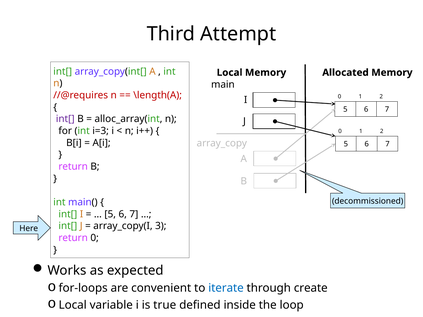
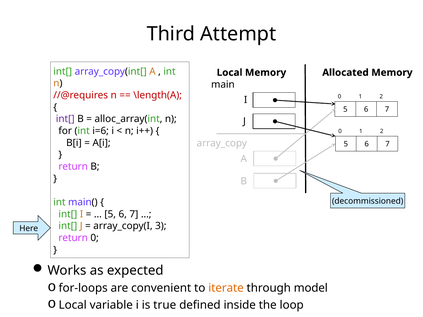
i=3: i=3 -> i=6 (101, 131)
iterate colour: blue -> orange (226, 288)
create: create -> model (311, 288)
